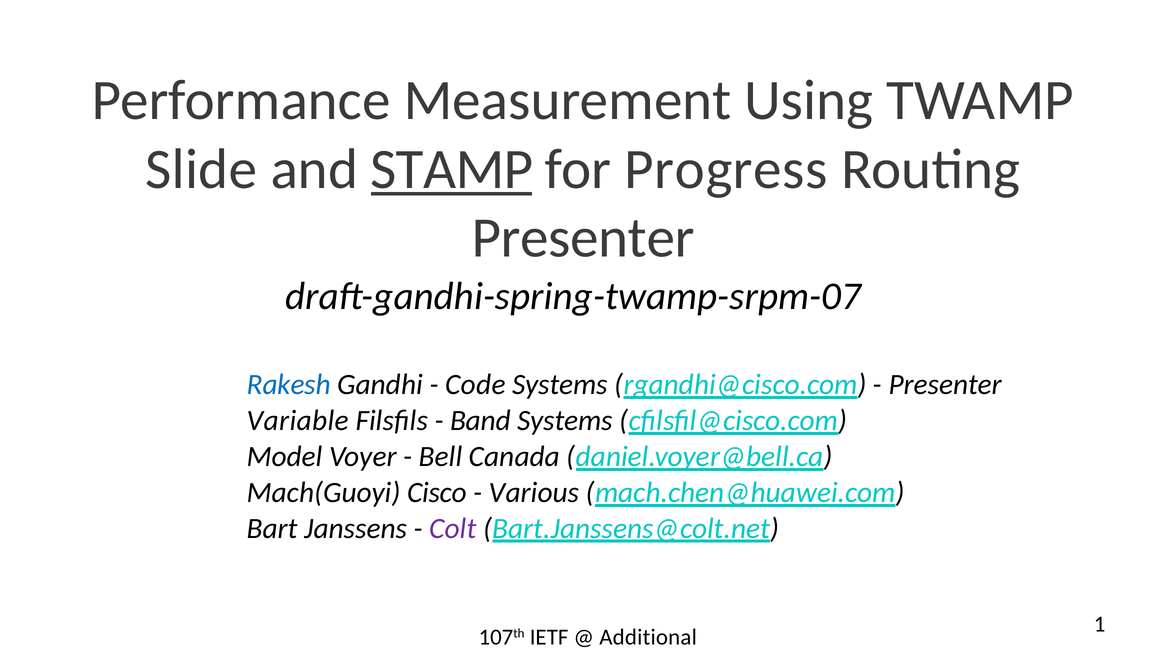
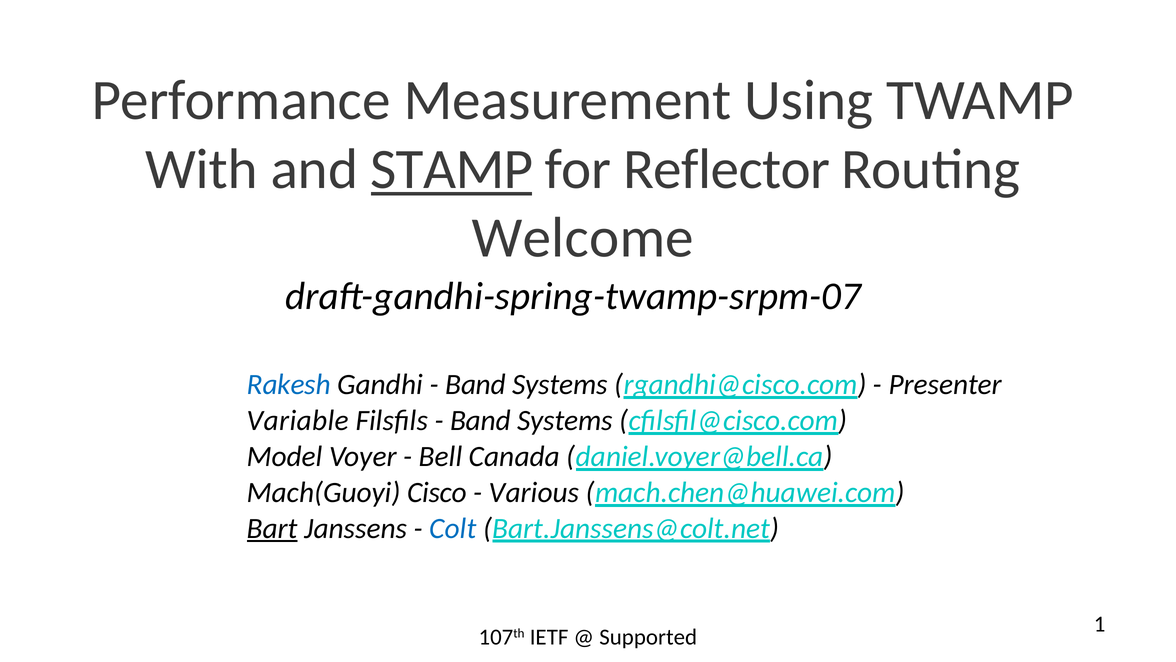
Slide: Slide -> With (201, 169)
Progress: Progress -> Reflector (727, 169)
Presenter: Presenter -> Welcome (583, 238)
Code: Code -> Band (476, 384)
Bart underline: none -> present (272, 528)
Colt colour: purple -> blue (453, 528)
Additional: Additional -> Supported (648, 637)
